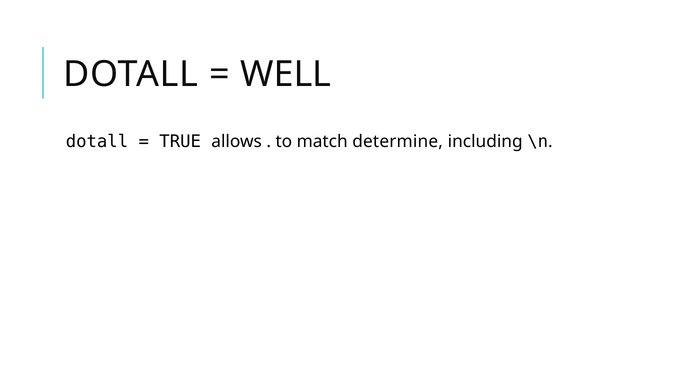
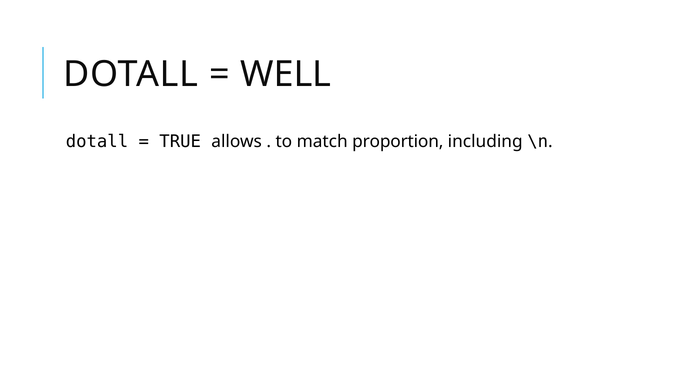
determine: determine -> proportion (398, 141)
